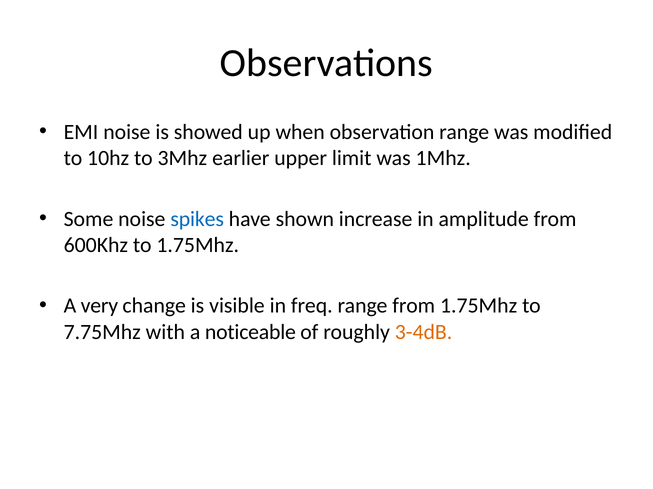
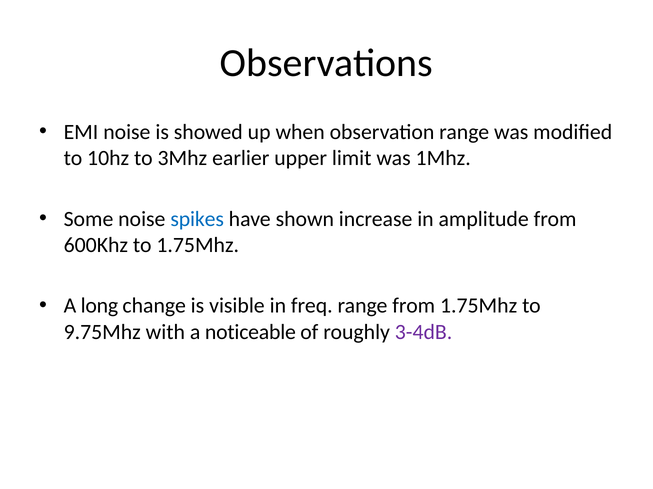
very: very -> long (99, 306)
7.75Mhz: 7.75Mhz -> 9.75Mhz (102, 332)
3-4dB colour: orange -> purple (424, 332)
